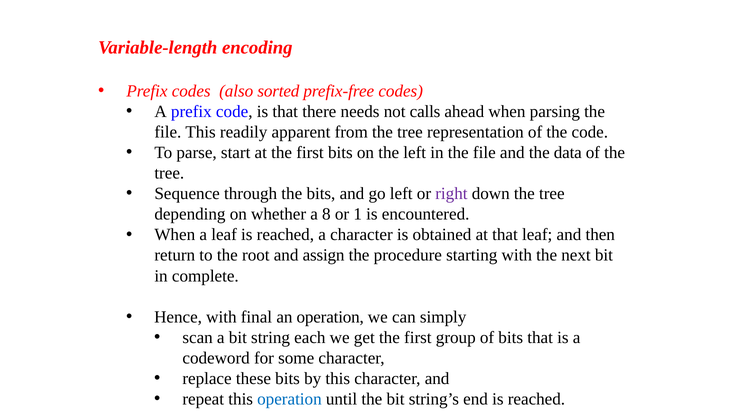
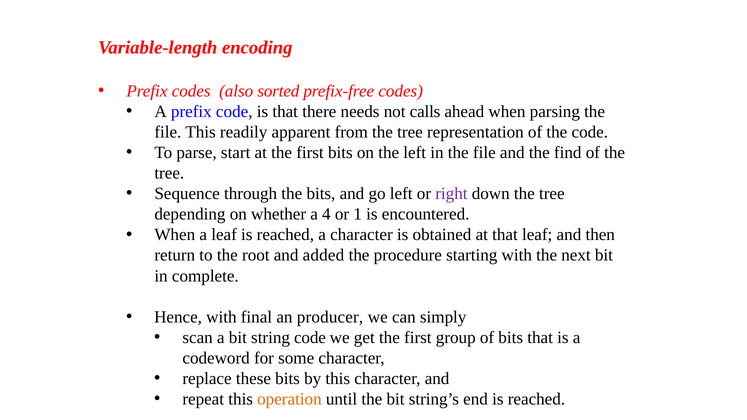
data: data -> find (568, 153)
8: 8 -> 4 (326, 214)
assign: assign -> added (323, 255)
an operation: operation -> producer (330, 317)
string each: each -> code (310, 338)
operation colour: blue -> orange (289, 399)
